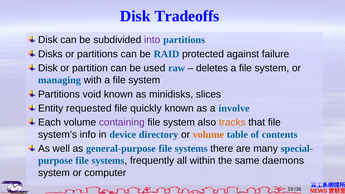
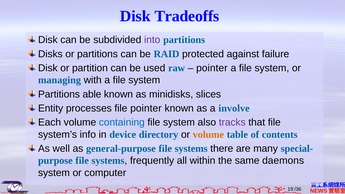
deletes: deletes -> pointer (212, 68)
void: void -> able (92, 94)
requested: requested -> processes (89, 108)
file quickly: quickly -> pointer (146, 108)
containing colour: purple -> blue (122, 122)
tracks colour: orange -> purple (232, 122)
